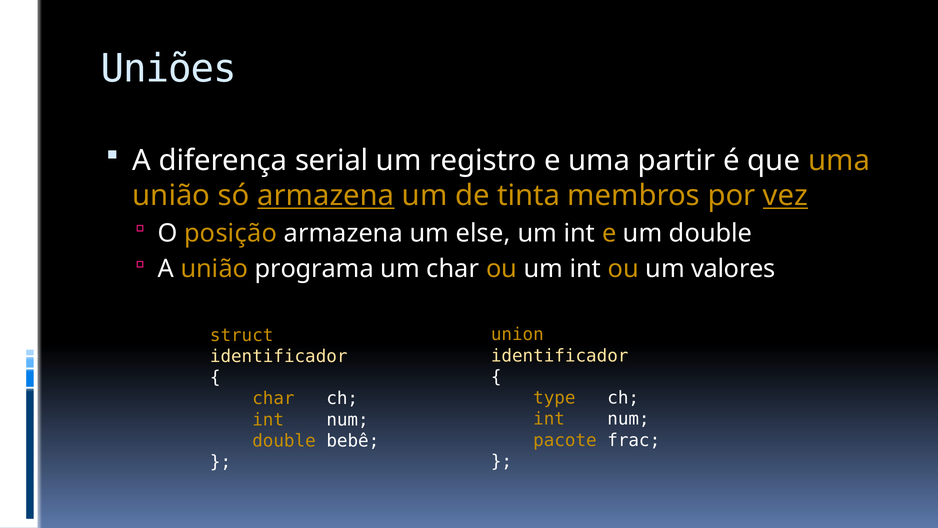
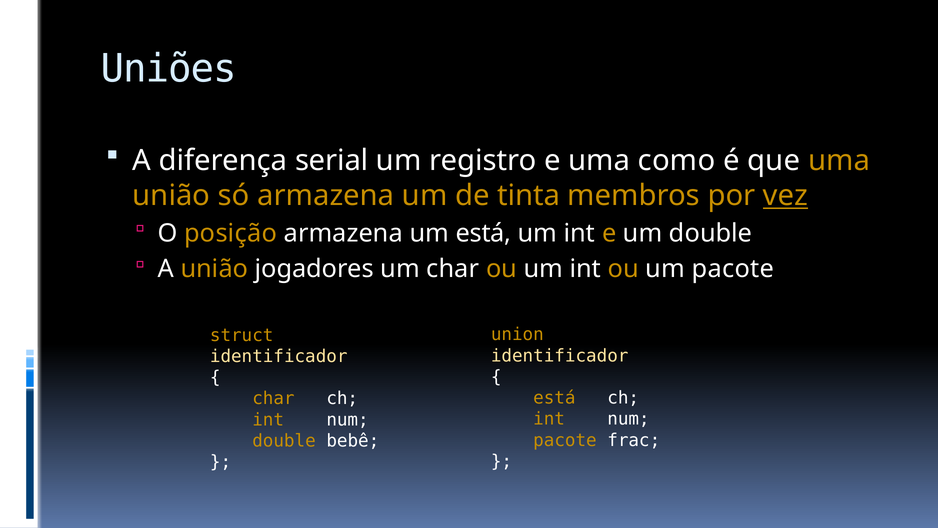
partir: partir -> como (677, 160)
armazena underline: present -> none (326, 195)
um else: else -> está (483, 233)
programa: programa -> jogadores (314, 269)
um valores: valores -> pacote (733, 269)
type: type -> está (554, 398)
